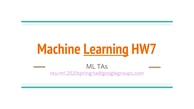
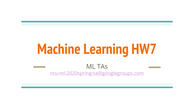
Learning underline: present -> none (106, 49)
